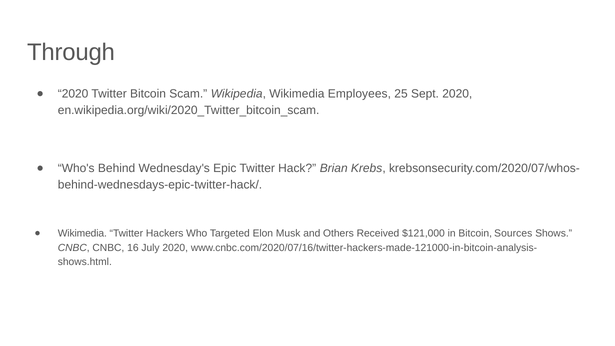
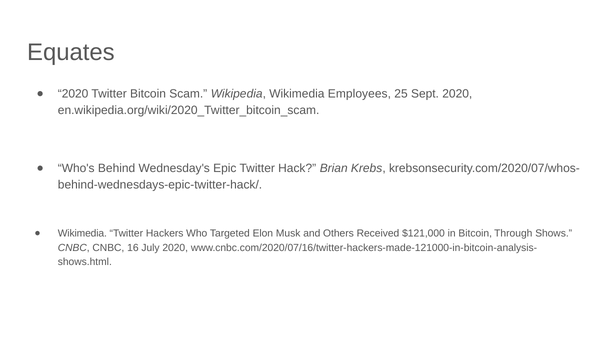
Through: Through -> Equates (71, 52)
Sources: Sources -> Through (513, 233)
